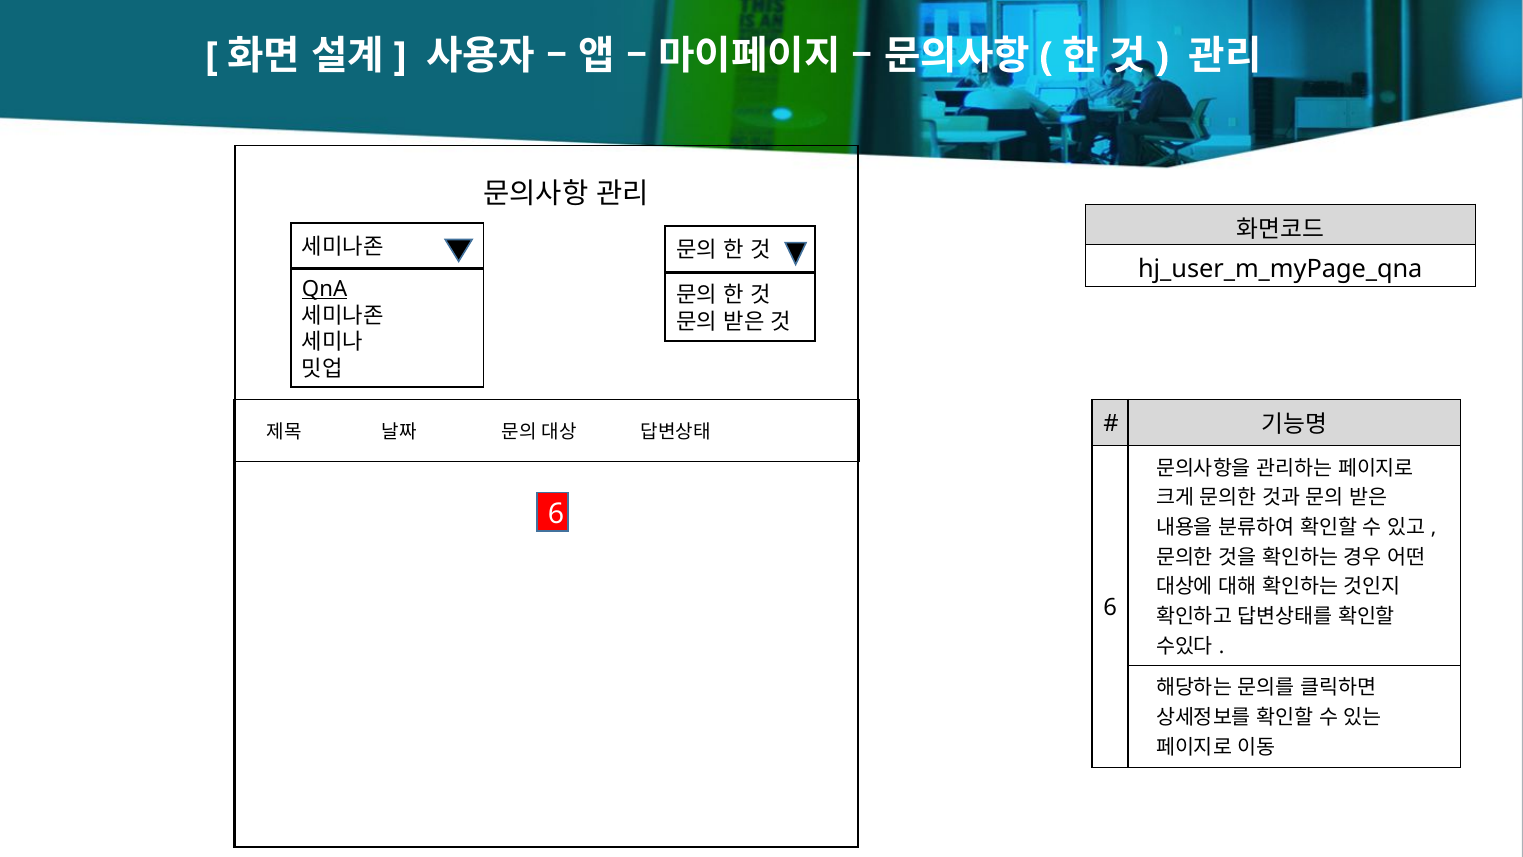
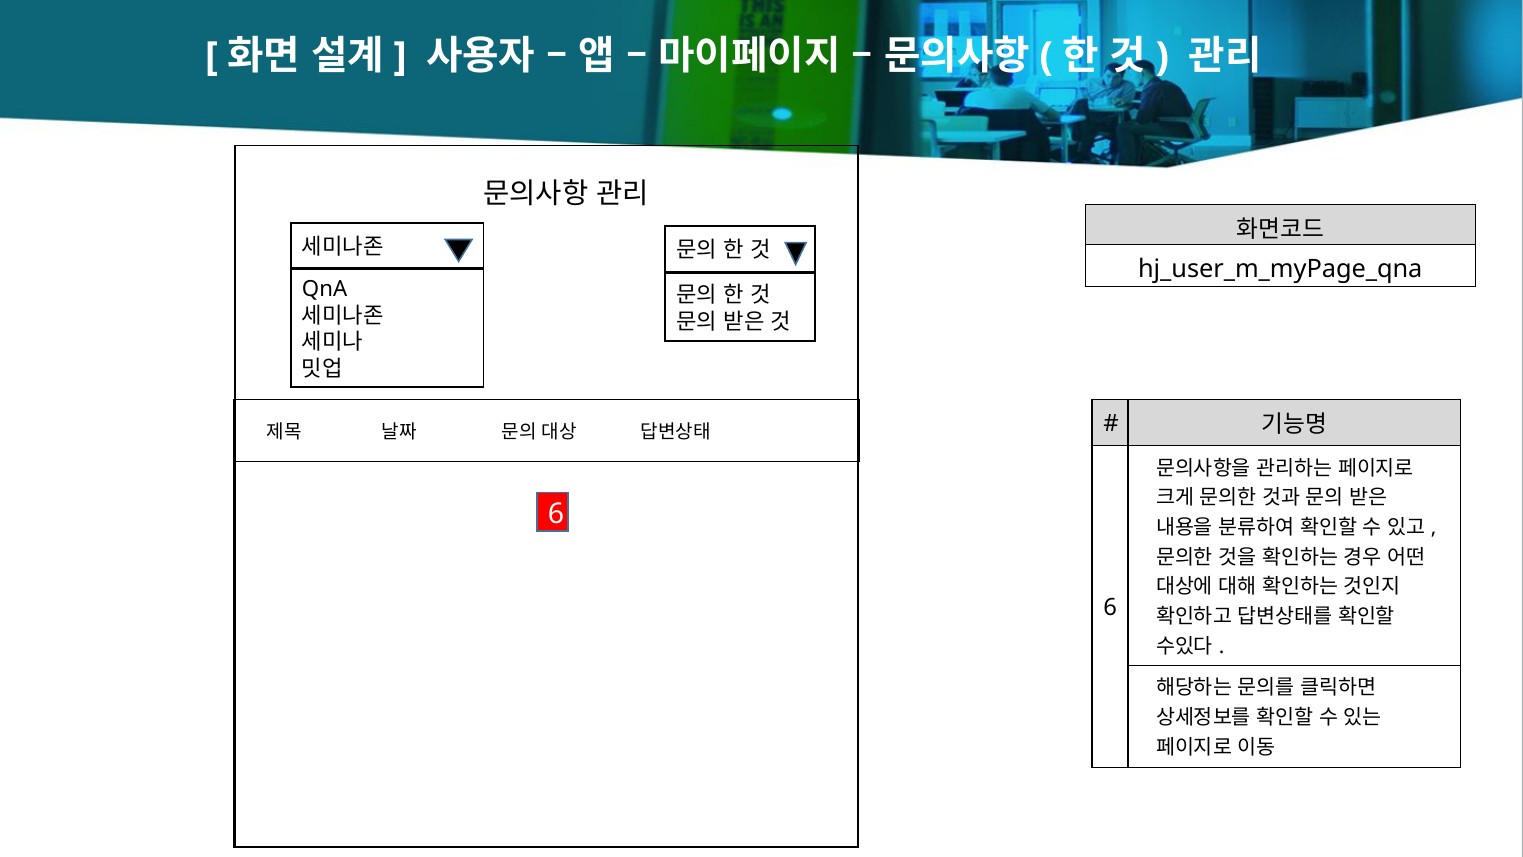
QnA underline: present -> none (325, 289)
